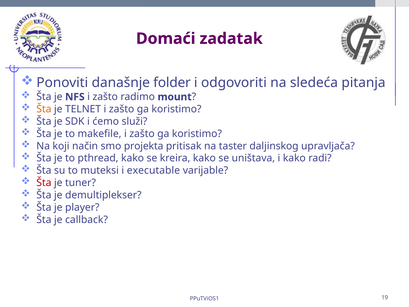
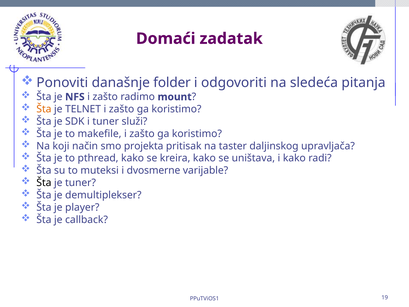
i ćemo: ćemo -> tuner (106, 121)
executable: executable -> dvosmerne (154, 170)
Šta colour: red -> black (44, 183)
